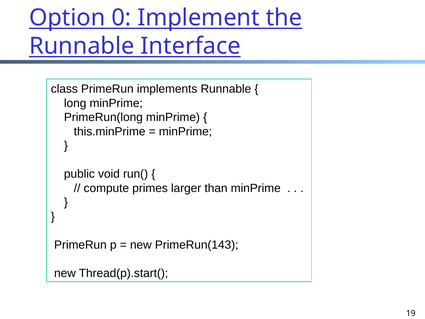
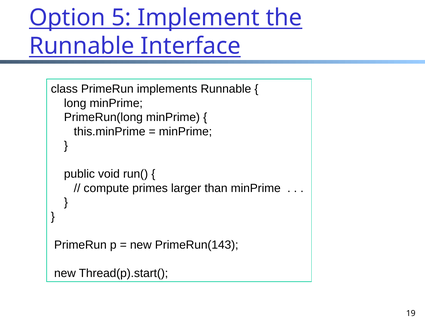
0: 0 -> 5 (121, 18)
